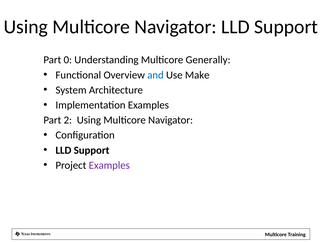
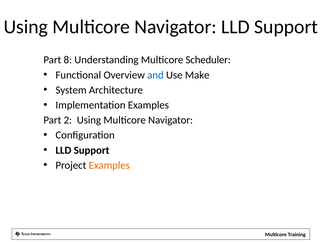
0: 0 -> 8 (68, 60)
Generally: Generally -> Scheduler (208, 60)
Examples colour: purple -> orange (109, 165)
